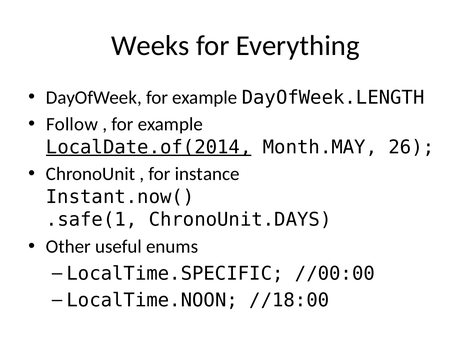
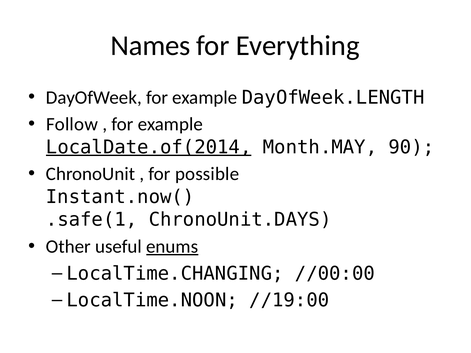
Weeks: Weeks -> Names (150, 46)
26: 26 -> 90 (411, 147)
instance: instance -> possible (207, 174)
enums underline: none -> present (172, 247)
LocalTime.SPECIFIC: LocalTime.SPECIFIC -> LocalTime.CHANGING (175, 274)
//18:00: //18:00 -> //19:00 (289, 301)
